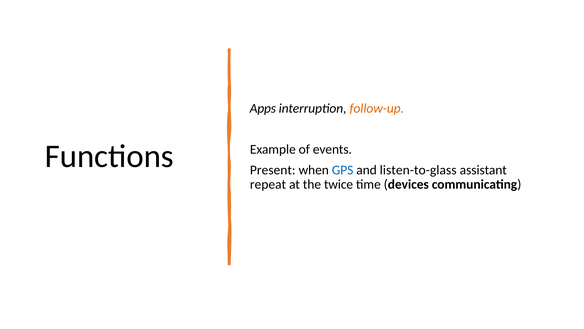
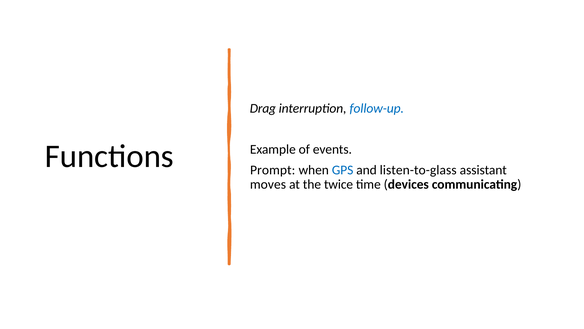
Apps: Apps -> Drag (263, 108)
follow-up colour: orange -> blue (377, 108)
Present: Present -> Prompt (273, 170)
repeat: repeat -> moves (268, 184)
